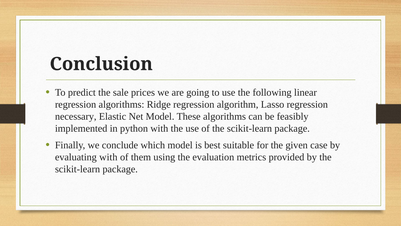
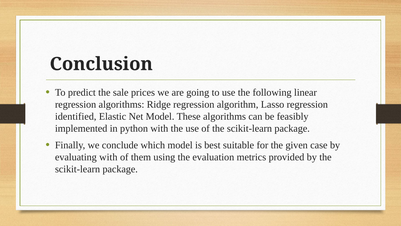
necessary: necessary -> identified (76, 116)
